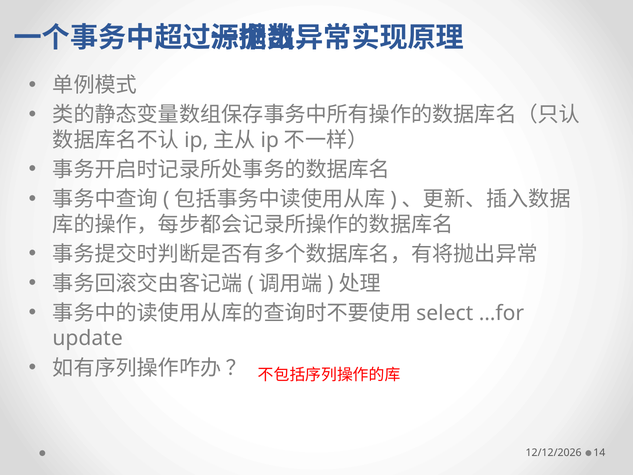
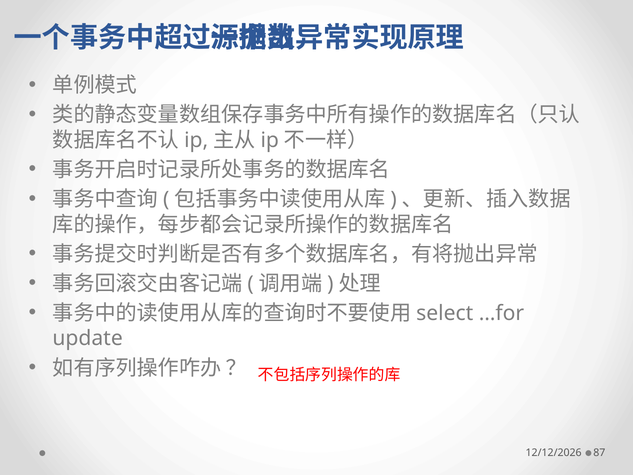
14: 14 -> 87 (599, 453)
